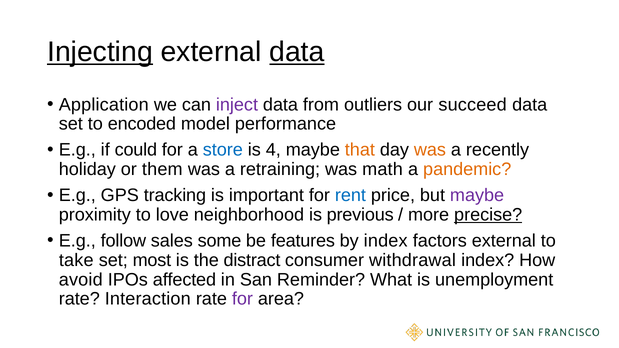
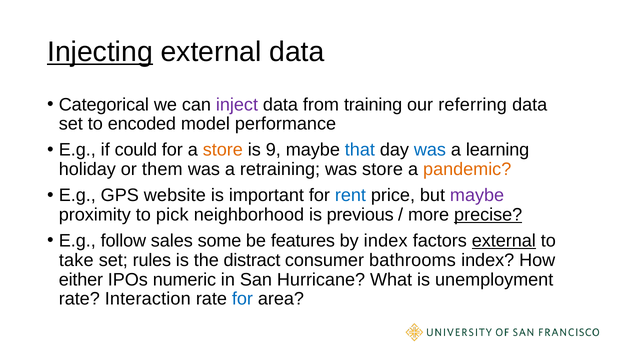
data underline: present -> none (297, 52)
Application: Application -> Categorical (104, 105)
outliers: outliers -> training (373, 105)
succeed: succeed -> referring (473, 105)
store colour: blue -> orange (223, 150)
4: 4 -> 9 (273, 150)
that colour: orange -> blue (360, 150)
was colour: orange -> blue (430, 150)
recently: recently -> learning (498, 150)
was math: math -> store (383, 169)
tracking: tracking -> website (175, 195)
love: love -> pick (172, 215)
external underline: none -> present (504, 241)
most: most -> rules (152, 260)
withdrawal: withdrawal -> bathrooms (412, 260)
avoid: avoid -> either (81, 280)
affected: affected -> numeric (184, 280)
Reminder: Reminder -> Hurricane (321, 280)
for colour: purple -> blue (242, 299)
